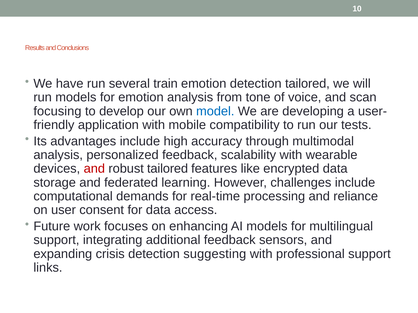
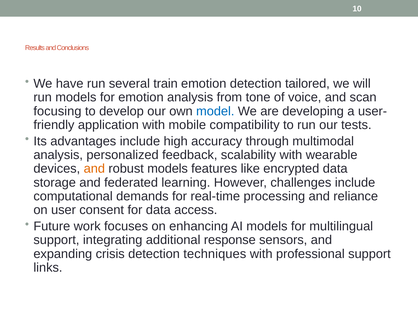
and colour: red -> orange (94, 169)
robust tailored: tailored -> models (168, 169)
additional feedback: feedback -> response (230, 240)
suggesting: suggesting -> techniques (215, 254)
